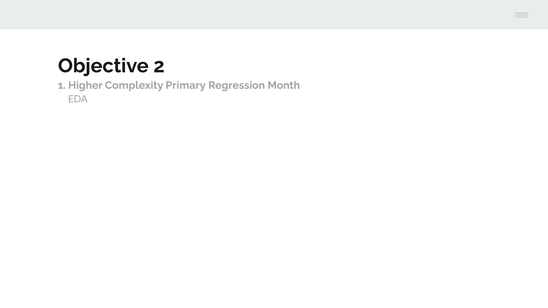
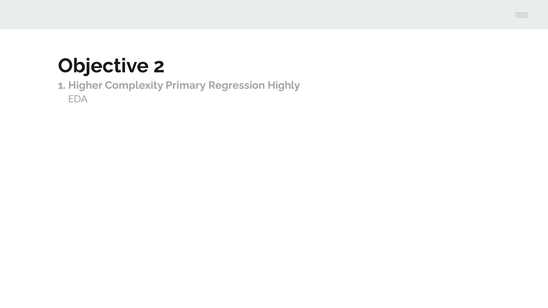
Month: Month -> Highly (284, 85)
